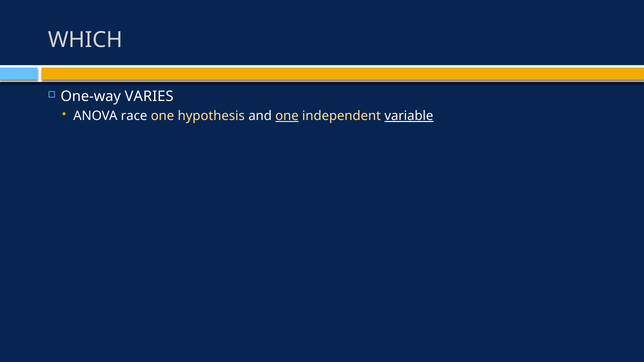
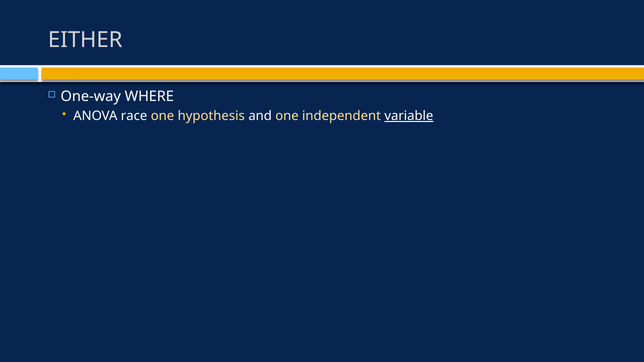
WHICH: WHICH -> EITHER (85, 40)
VARIES: VARIES -> WHERE (149, 97)
one underline: present -> none (287, 116)
